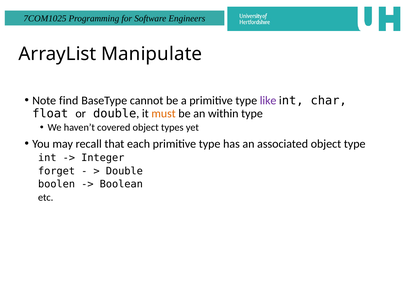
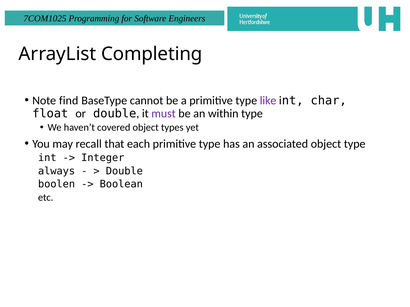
Manipulate: Manipulate -> Completing (152, 54)
must colour: orange -> purple (164, 114)
forget: forget -> always (57, 171)
